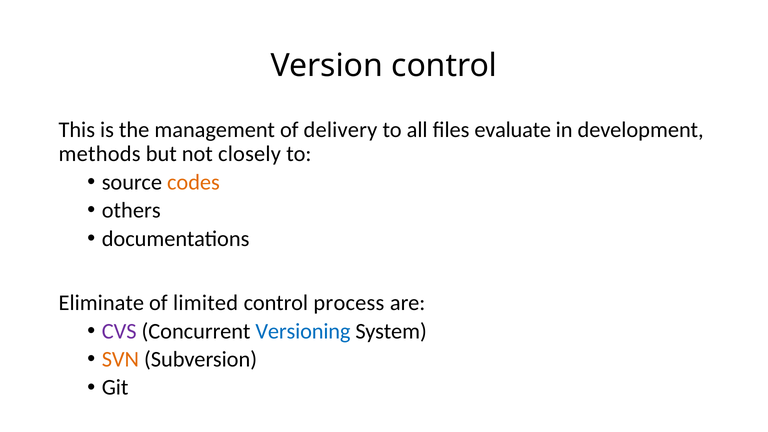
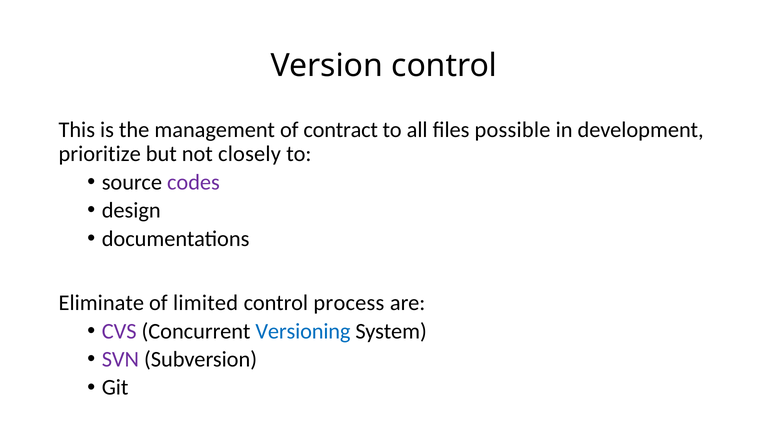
delivery: delivery -> contract (341, 130)
evaluate: evaluate -> possible (512, 130)
methods: methods -> prioritize (100, 154)
codes colour: orange -> purple (193, 182)
others: others -> design (131, 210)
SVN colour: orange -> purple (120, 359)
